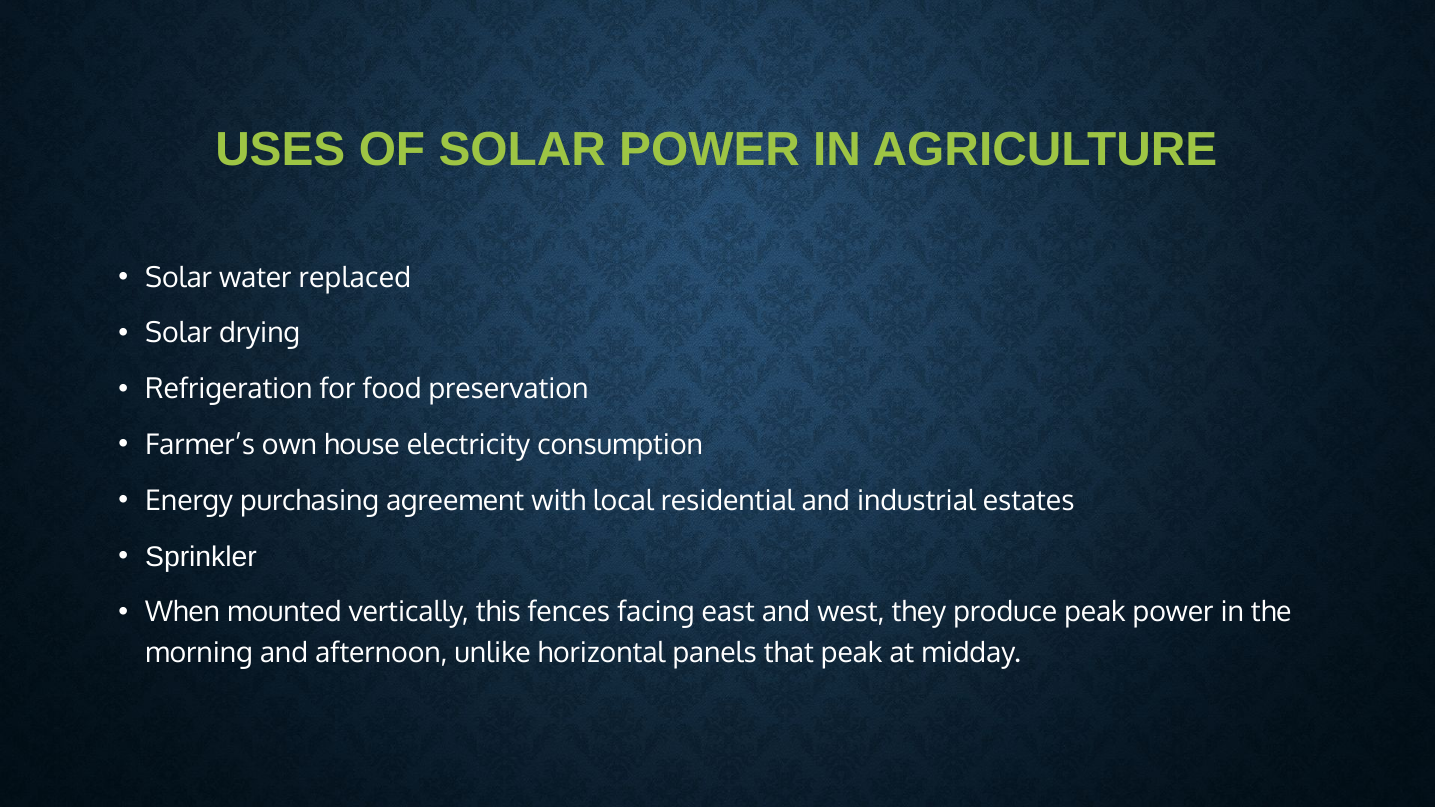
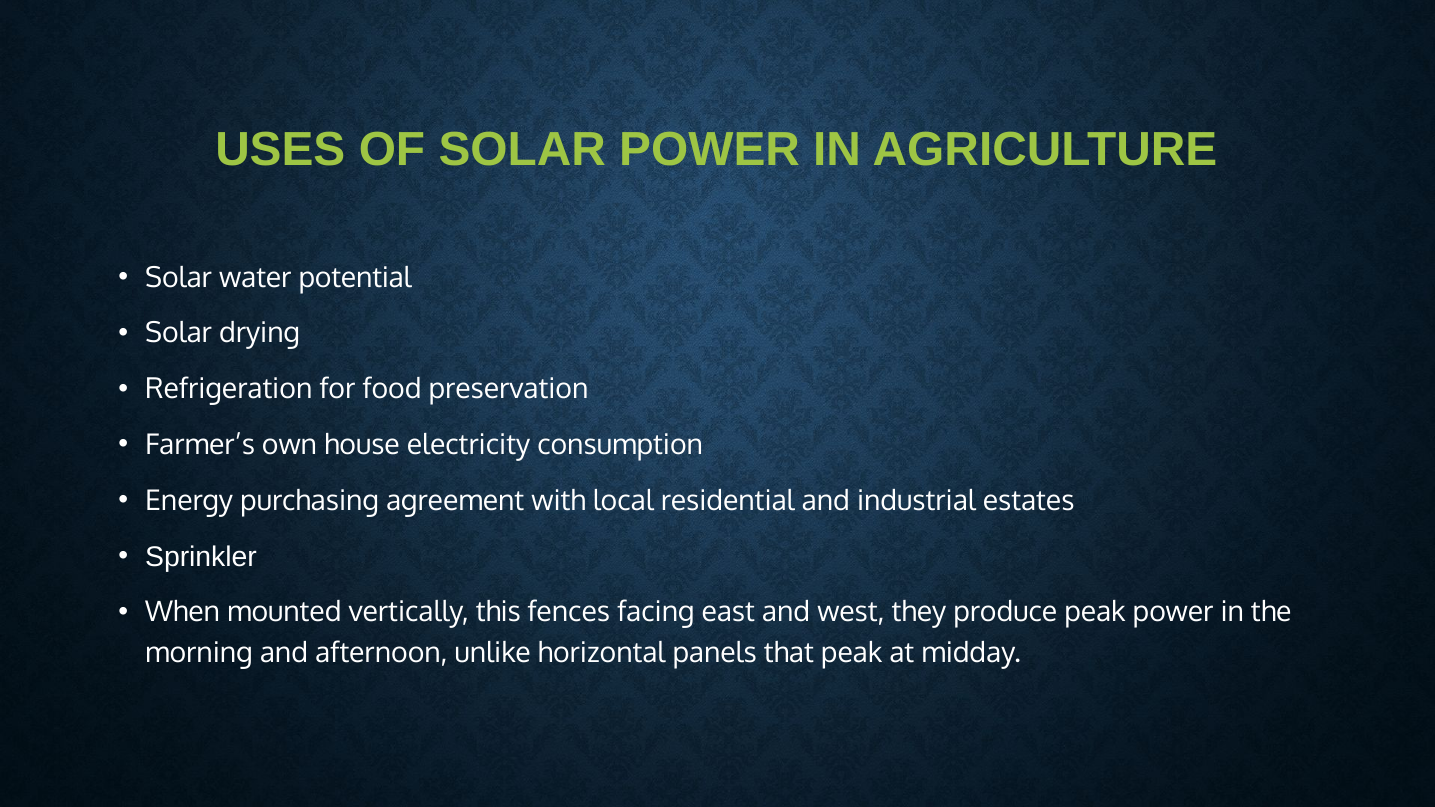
replaced: replaced -> potential (355, 278)
